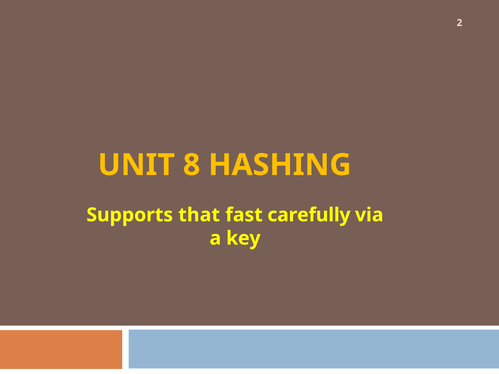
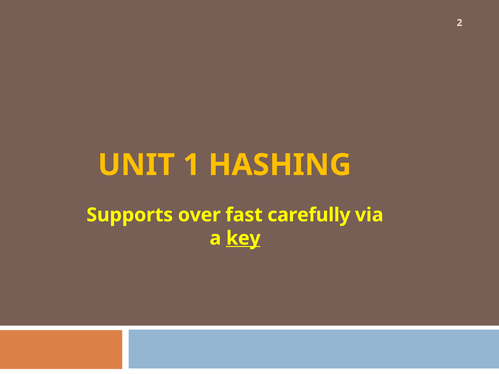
8: 8 -> 1 (192, 165)
that: that -> over (199, 215)
key underline: none -> present (243, 238)
